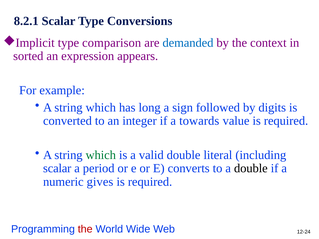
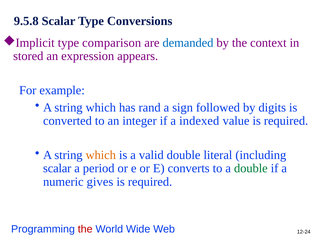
8.2.1: 8.2.1 -> 9.5.8 (26, 21)
sorted: sorted -> stored (28, 56)
long: long -> rand (150, 108)
towards: towards -> indexed (199, 121)
which colour: green -> orange (101, 155)
double colour: black -> green (251, 169)
